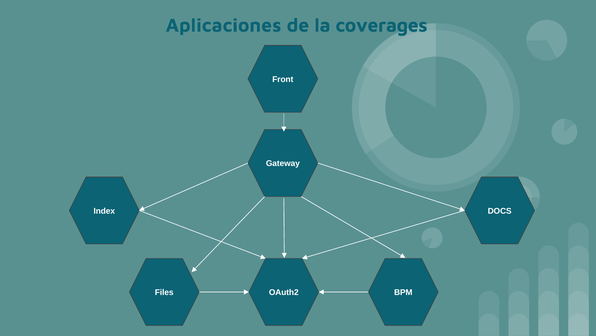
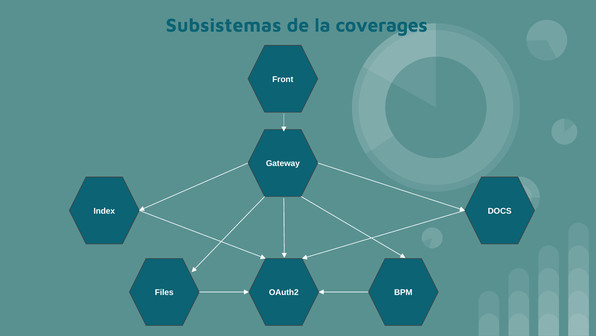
Aplicaciones: Aplicaciones -> Subsistemas (224, 25)
